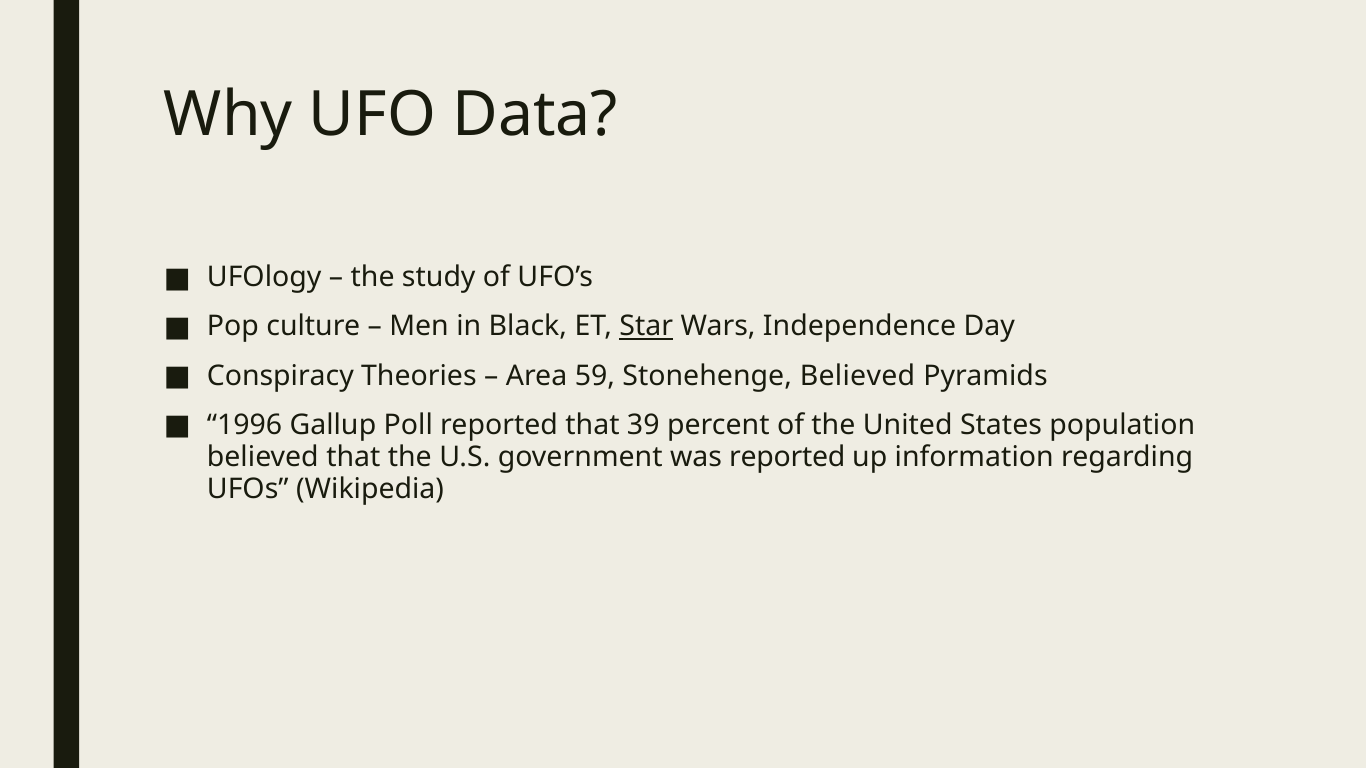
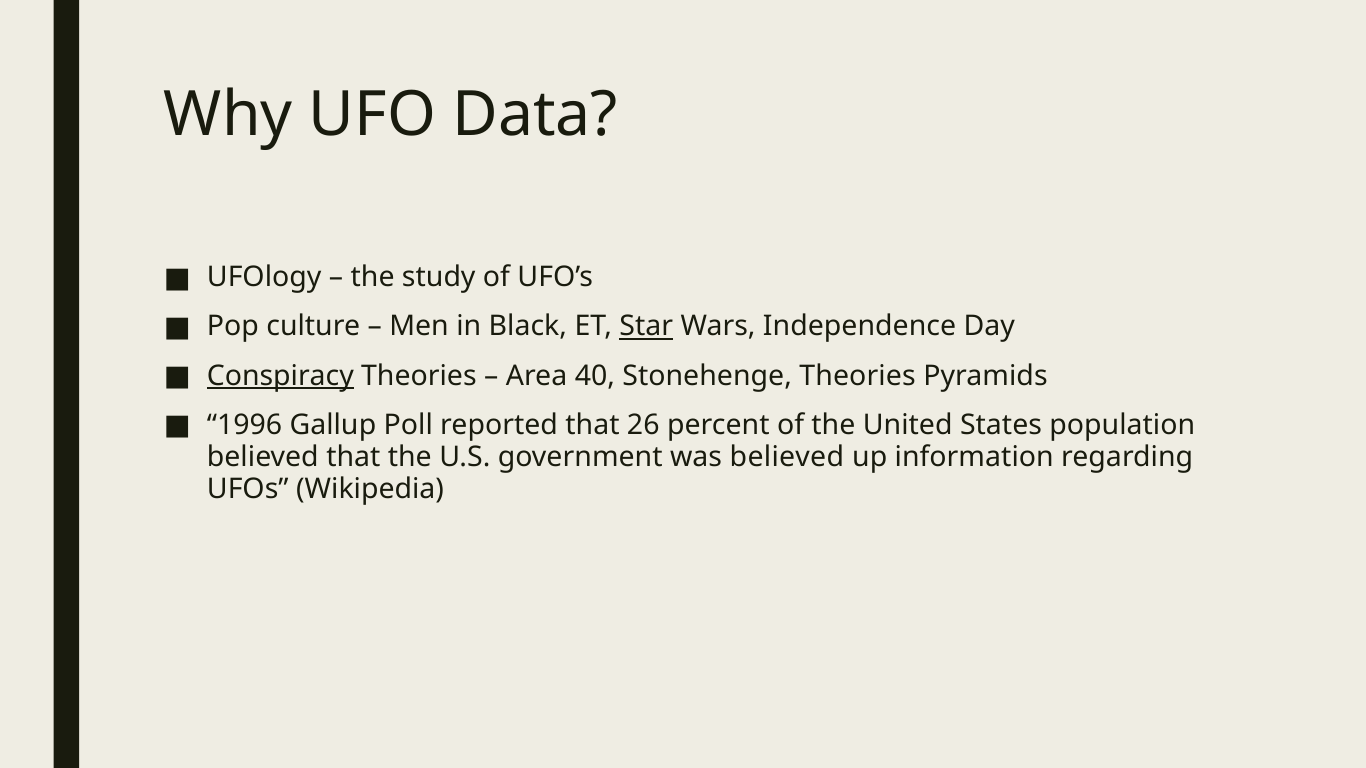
Conspiracy underline: none -> present (280, 376)
59: 59 -> 40 (595, 376)
Stonehenge Believed: Believed -> Theories (858, 376)
39: 39 -> 26 (643, 425)
was reported: reported -> believed (787, 457)
